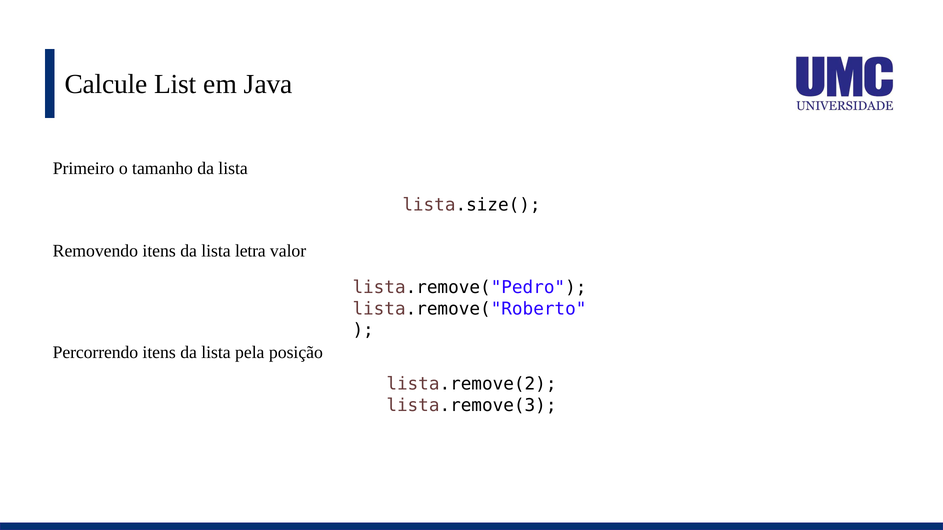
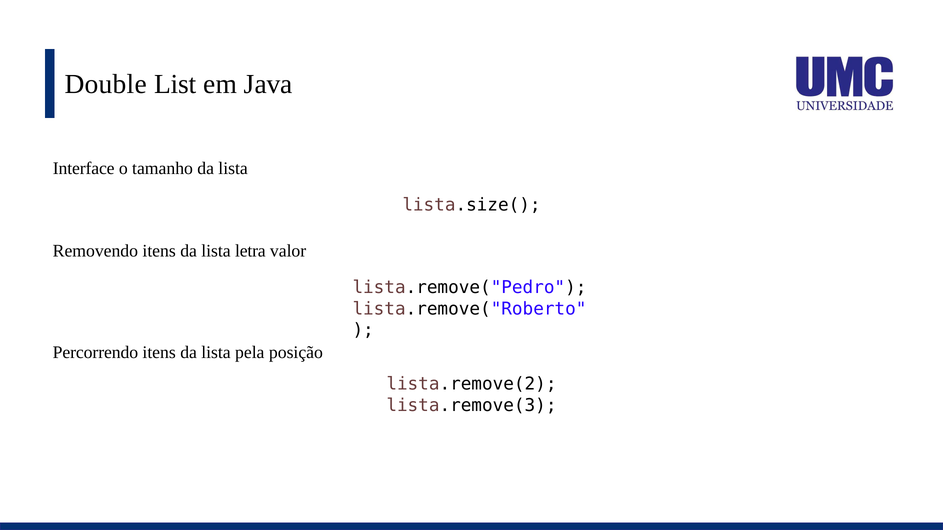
Calcule: Calcule -> Double (106, 84)
Primeiro: Primeiro -> Interface (84, 169)
